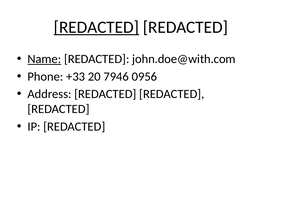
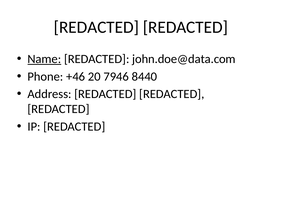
REDACTED underline: present -> none (96, 27)
john.doe@with.com: john.doe@with.com -> john.doe@data.com (184, 59)
+33: +33 -> +46 (76, 77)
0956: 0956 -> 8440 (144, 77)
